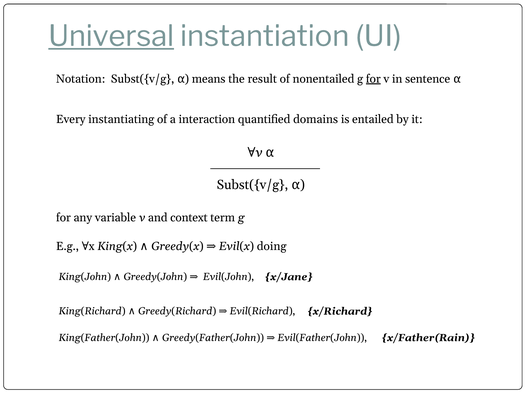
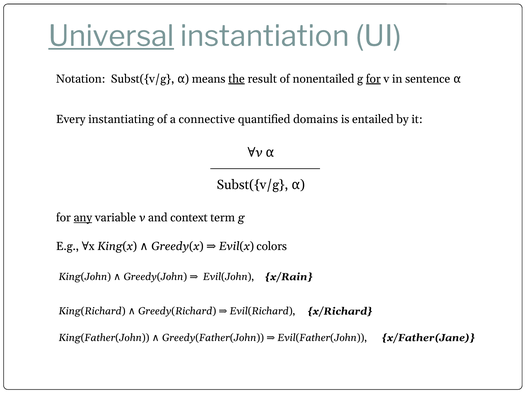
the underline: none -> present (236, 79)
interaction: interaction -> connective (207, 119)
any underline: none -> present (83, 217)
doing: doing -> colors (272, 246)
x/Jane: x/Jane -> x/Rain (289, 276)
x/Father(Rain: x/Father(Rain -> x/Father(Jane (428, 337)
